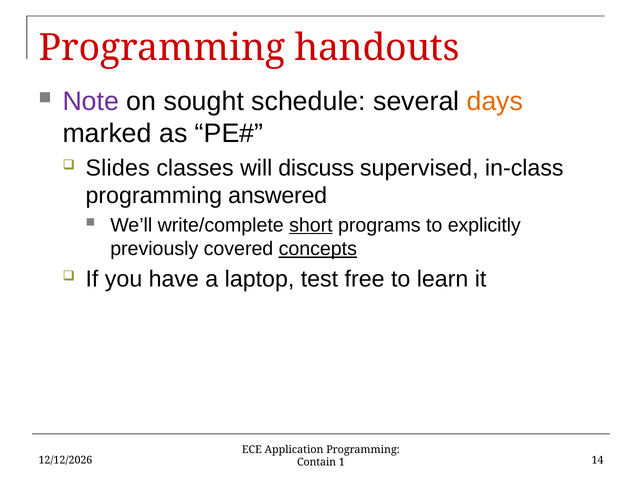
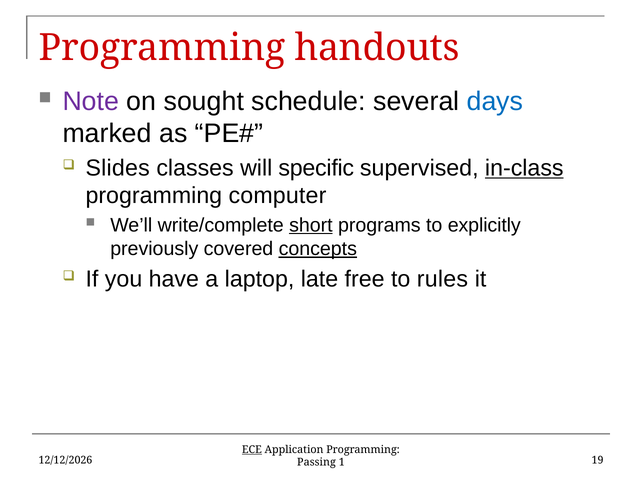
days colour: orange -> blue (495, 101)
discuss: discuss -> specific (316, 168)
in-class underline: none -> present (524, 168)
answered: answered -> computer (277, 196)
test: test -> late (319, 279)
learn: learn -> rules (442, 279)
ECE underline: none -> present (252, 449)
Contain: Contain -> Passing (316, 462)
14: 14 -> 19 (598, 460)
